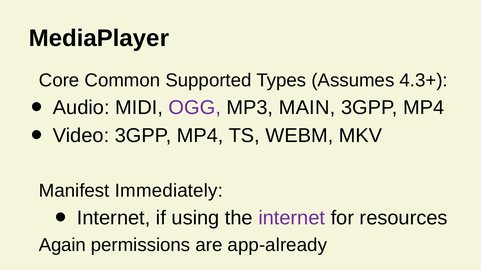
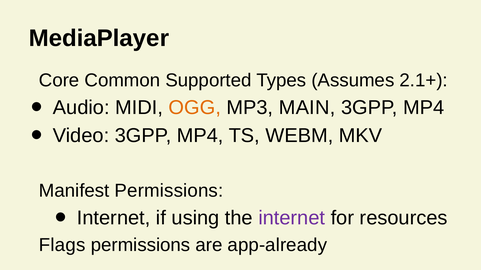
4.3+: 4.3+ -> 2.1+ (424, 80)
OGG colour: purple -> orange (195, 108)
Manifest Immediately: Immediately -> Permissions (169, 191)
Again: Again -> Flags (62, 246)
